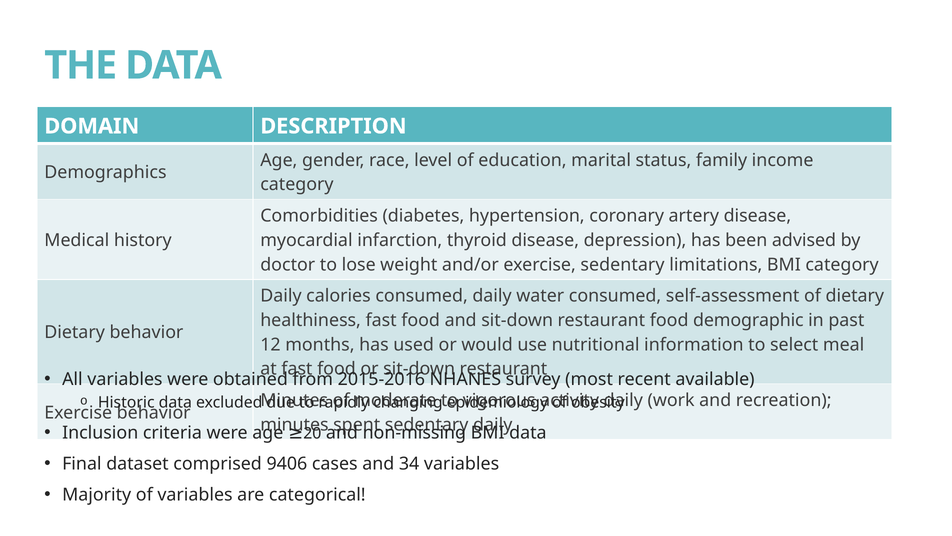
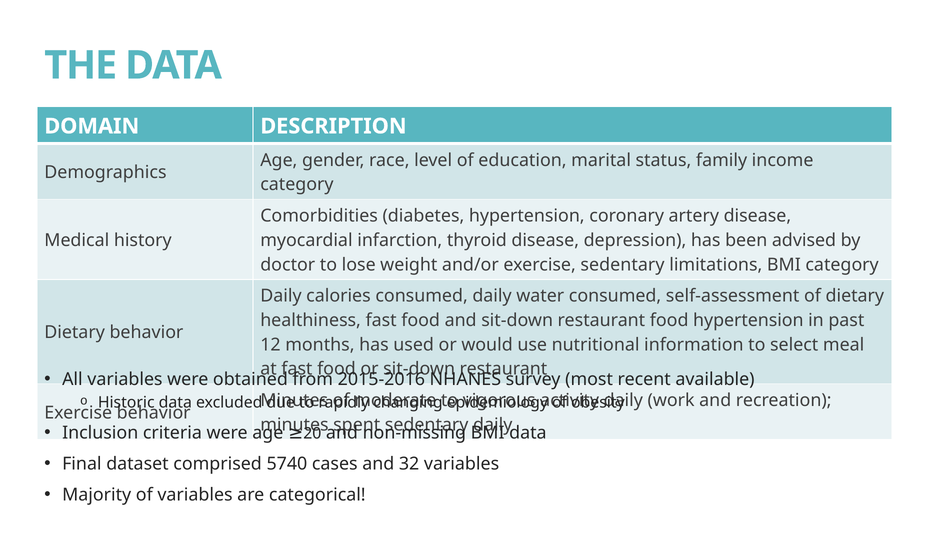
food demographic: demographic -> hypertension (748, 320)
9406: 9406 -> 5740 (287, 463)
34: 34 -> 32 (409, 463)
